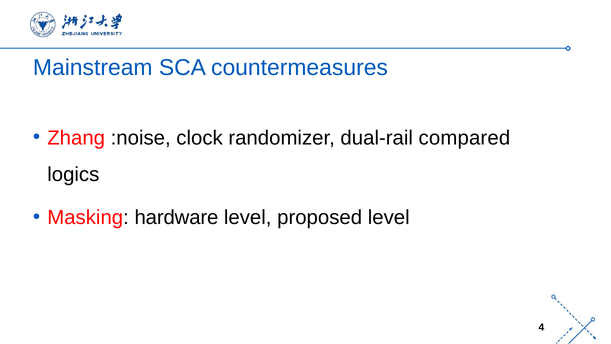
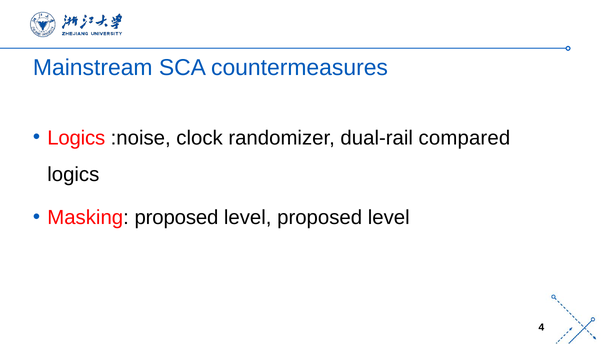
Zhang: Zhang -> Logics (76, 138)
Masking hardware: hardware -> proposed (176, 217)
